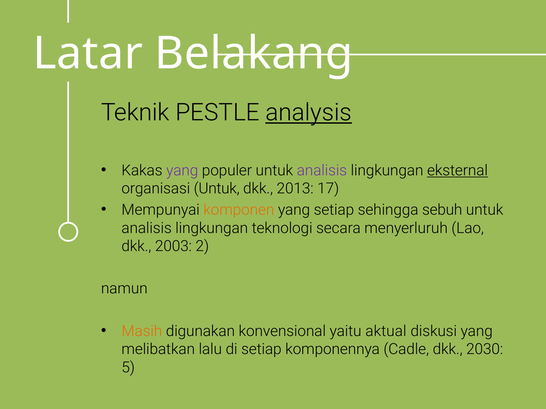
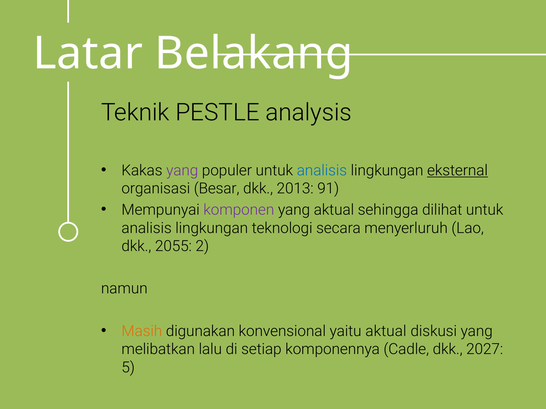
analysis underline: present -> none (309, 113)
analisis colour: purple -> blue (322, 171)
organisasi Untuk: Untuk -> Besar (217, 189)
17: 17 -> 91 (328, 189)
komponen colour: orange -> purple (239, 210)
yang setiap: setiap -> aktual (334, 210)
sebuh: sebuh -> dilihat (442, 210)
2003: 2003 -> 2055 (173, 247)
2030: 2030 -> 2027 (485, 350)
